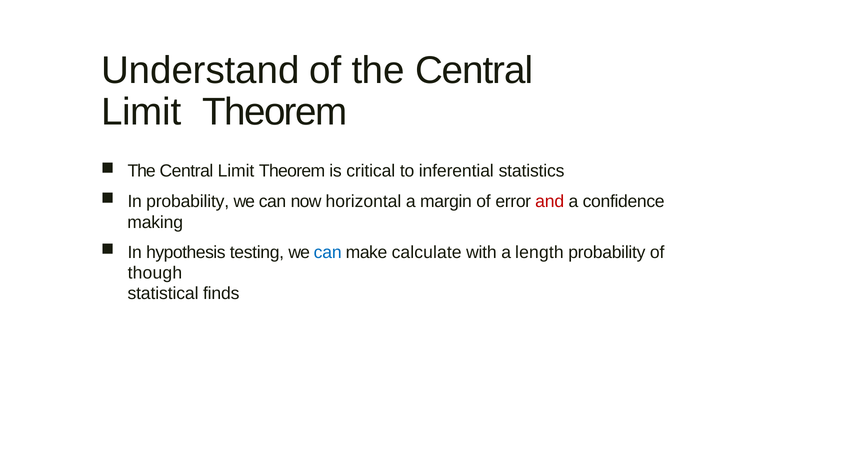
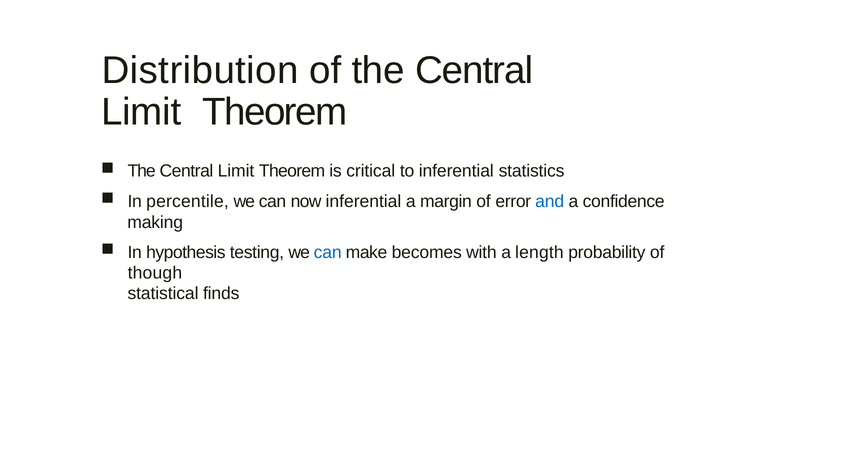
Understand: Understand -> Distribution (200, 71)
In probability: probability -> percentile (188, 201)
now horizontal: horizontal -> inferential (363, 201)
and colour: red -> blue (550, 201)
calculate: calculate -> becomes (427, 252)
